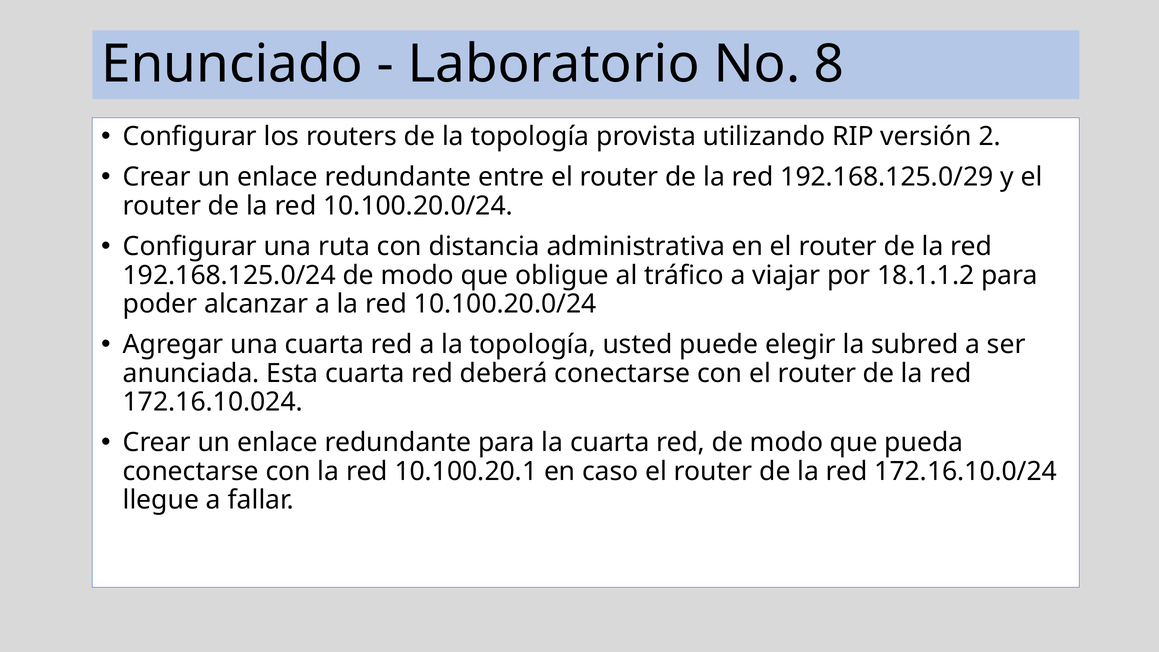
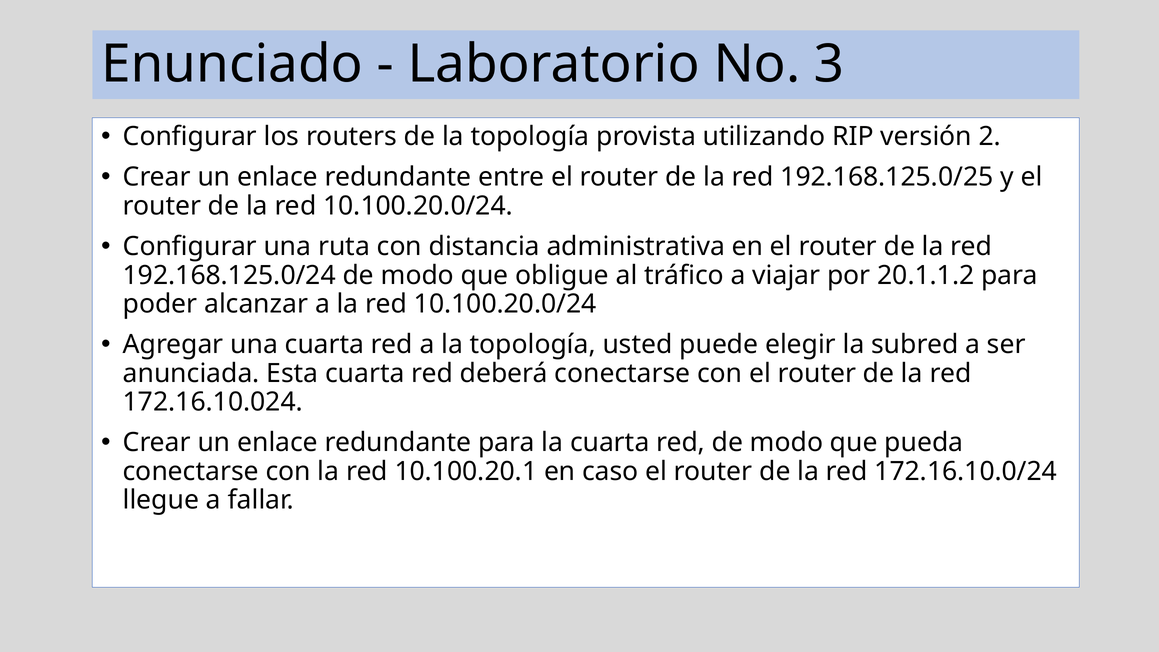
8: 8 -> 3 (829, 64)
192.168.125.0/29: 192.168.125.0/29 -> 192.168.125.0/25 (887, 177)
18.1.1.2: 18.1.1.2 -> 20.1.1.2 (926, 275)
